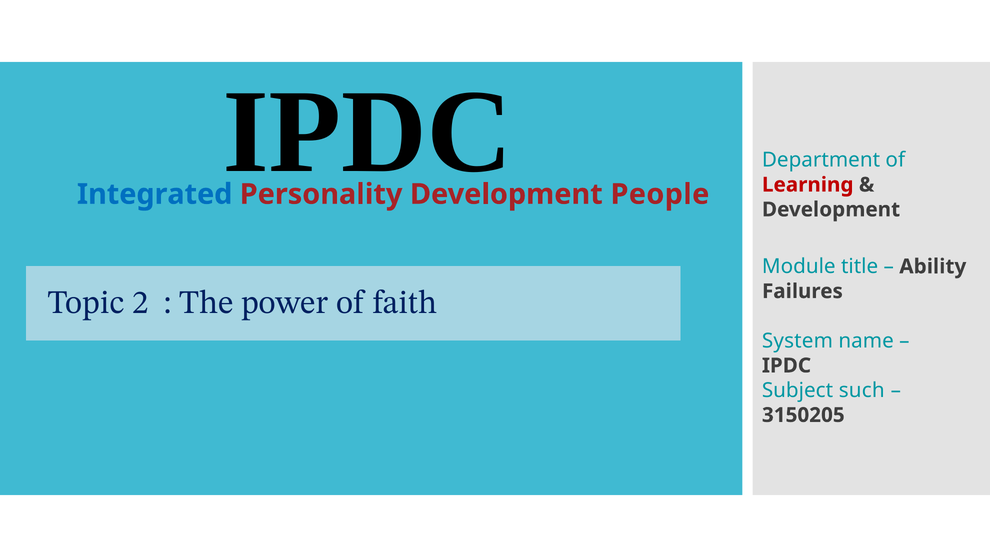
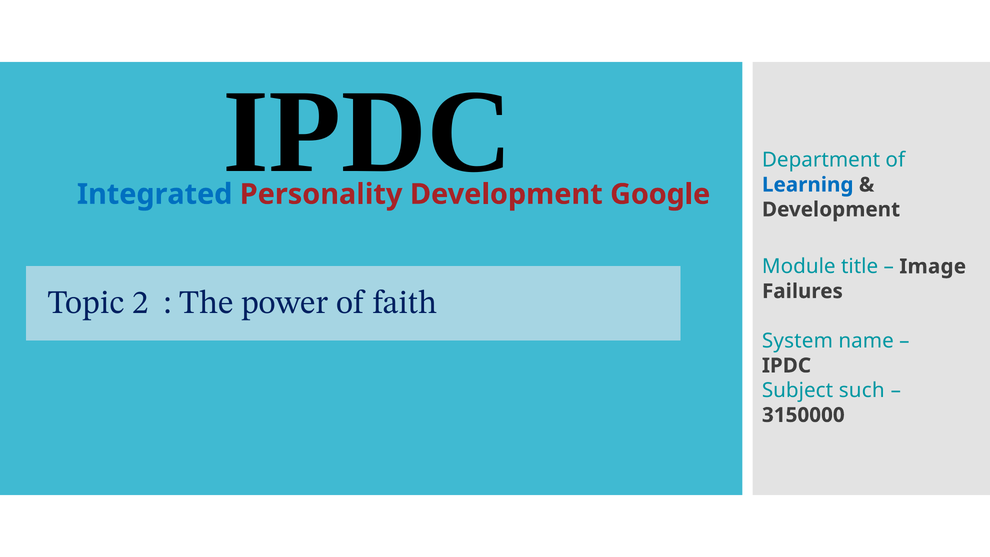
Learning colour: red -> blue (808, 185)
People: People -> Google (660, 194)
Ability: Ability -> Image (933, 266)
3150205: 3150205 -> 3150000 (803, 415)
